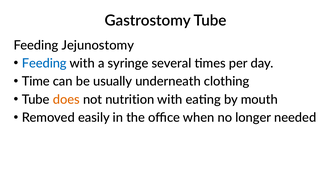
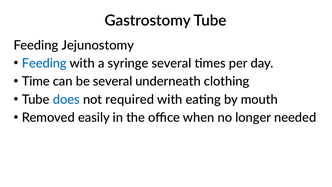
be usually: usually -> several (113, 81)
does colour: orange -> blue (66, 99)
nutrition: nutrition -> required (130, 99)
